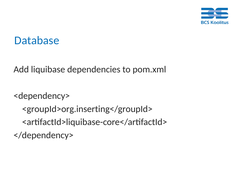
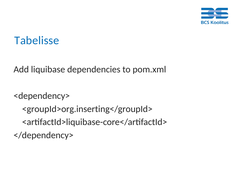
Database: Database -> Tabelisse (37, 40)
